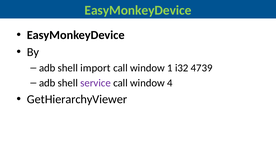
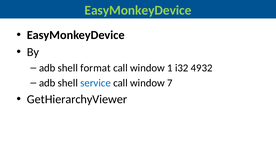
import: import -> format (95, 68)
4739: 4739 -> 4932 (202, 68)
service colour: purple -> blue (96, 83)
4: 4 -> 7 (170, 83)
